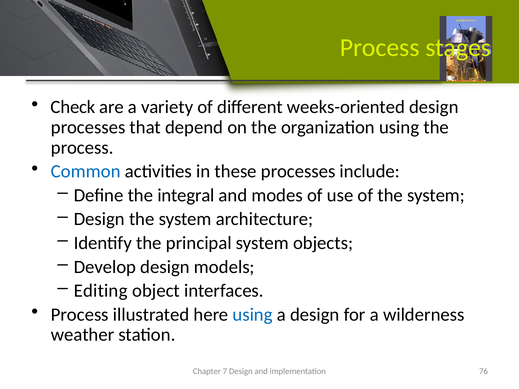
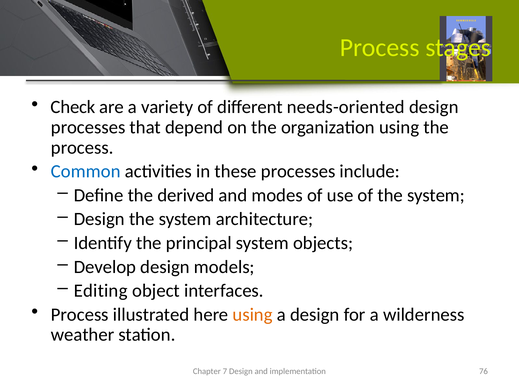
weeks-oriented: weeks-oriented -> needs-oriented (346, 107)
integral: integral -> derived (186, 195)
using colour: blue -> orange (253, 315)
